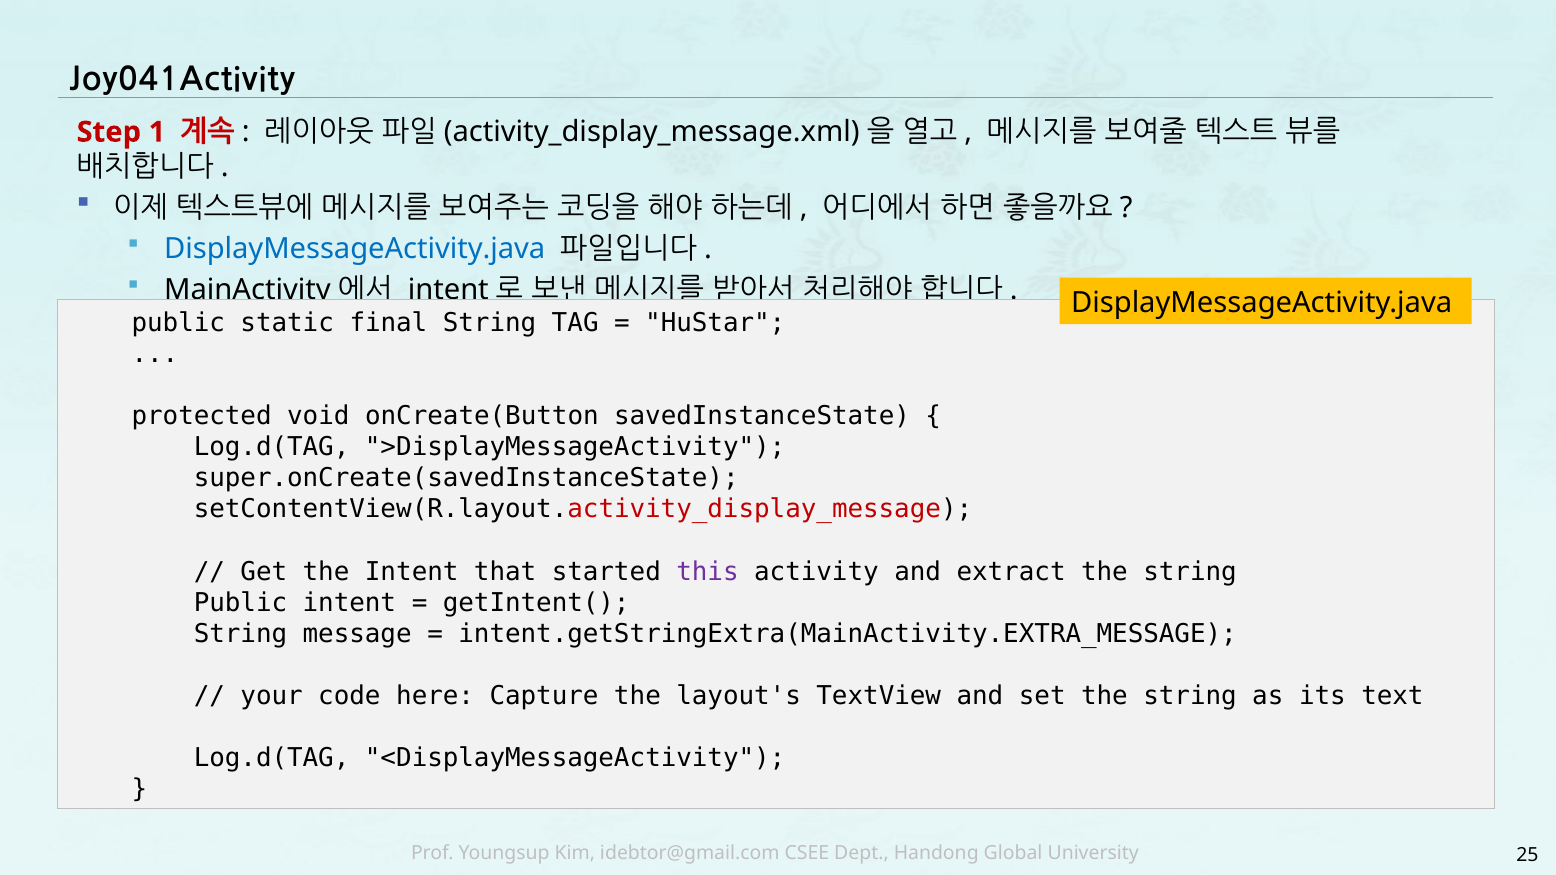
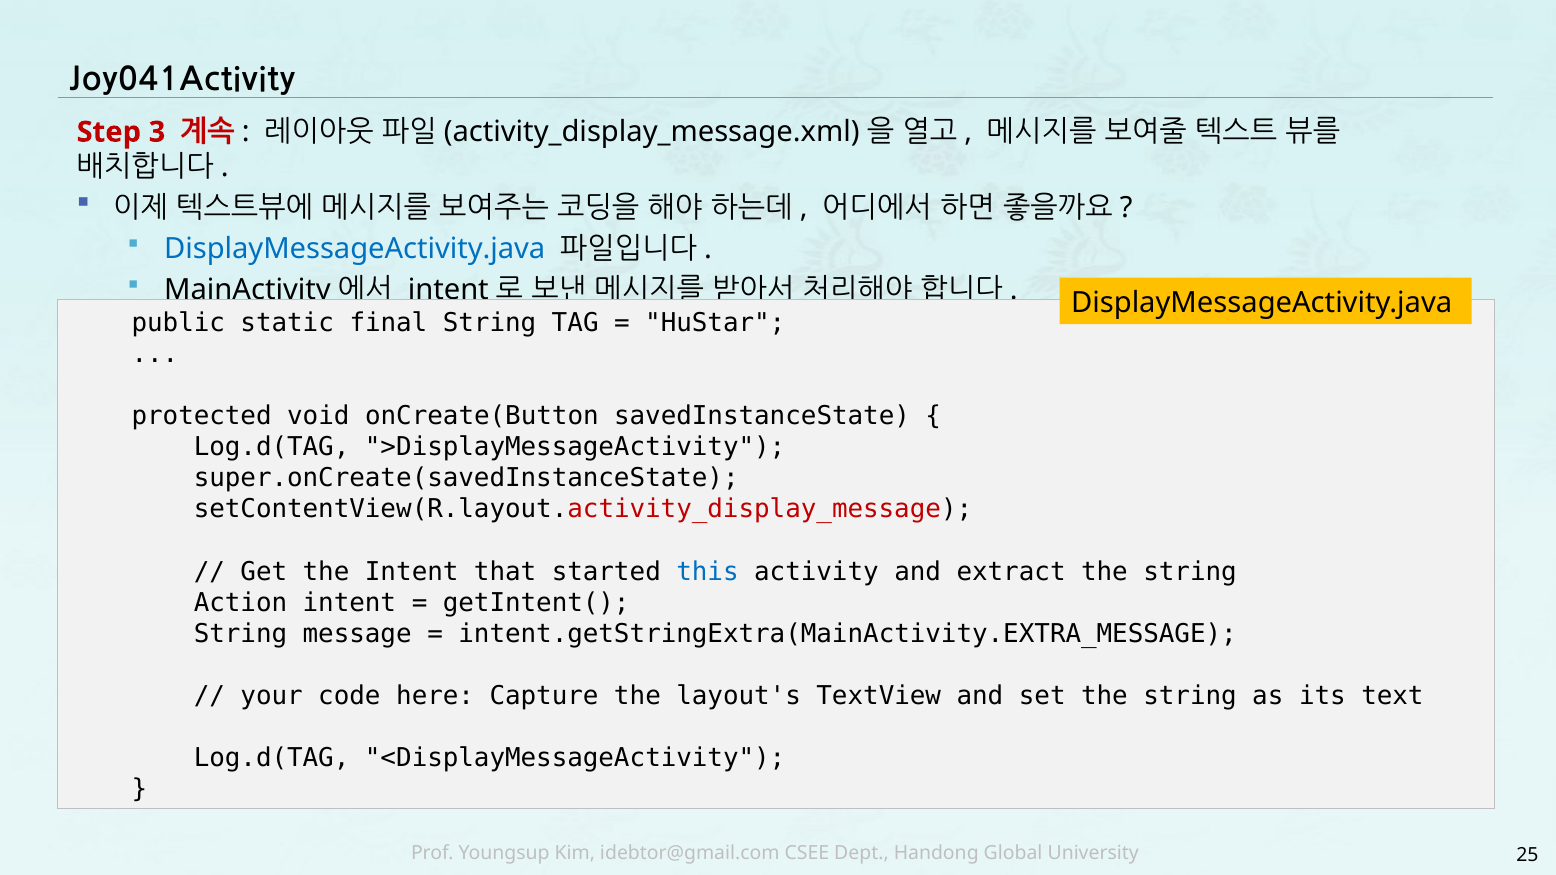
1: 1 -> 3 (157, 132)
this colour: purple -> blue (708, 572)
Public: Public -> Action (240, 603)
